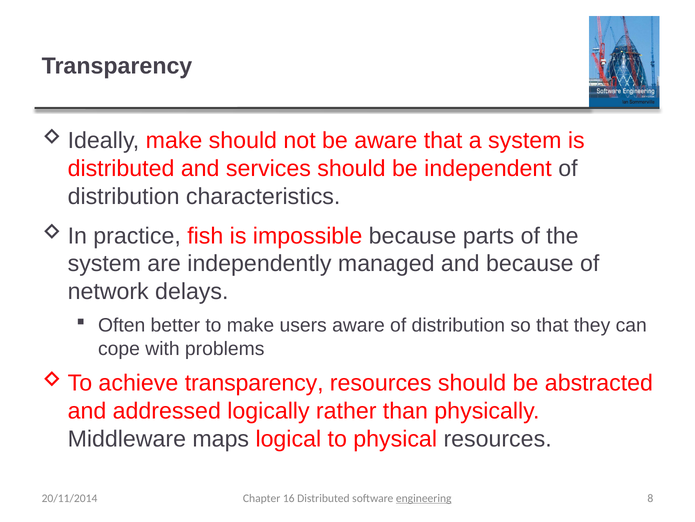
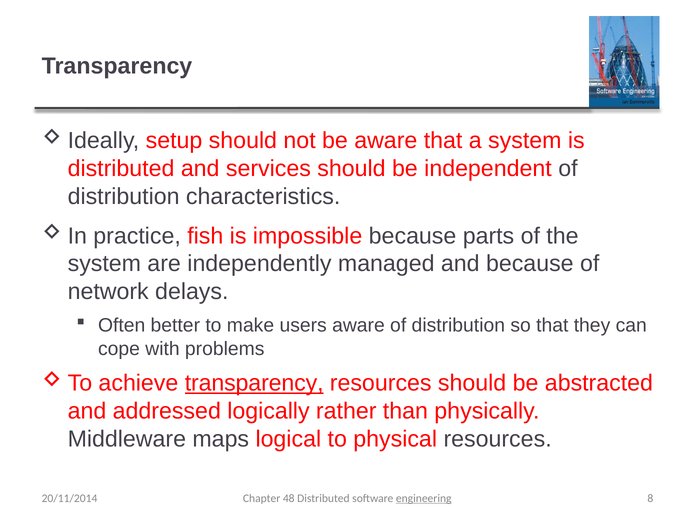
make: make -> setup (174, 141)
transparency underline: none -> present (254, 383)
16: 16 -> 48 (289, 498)
